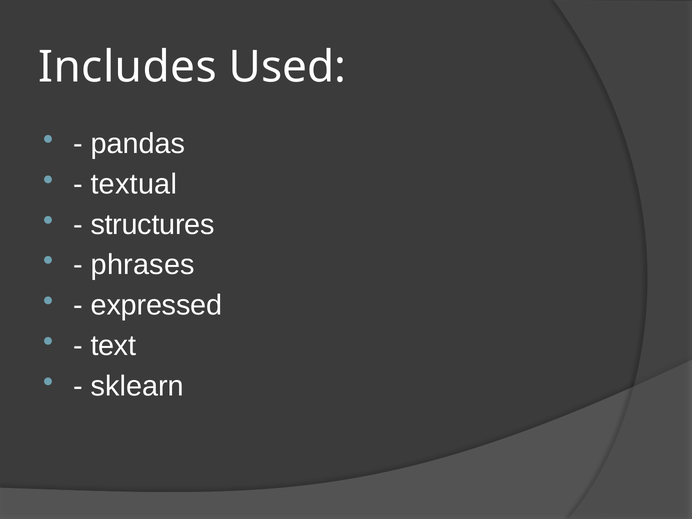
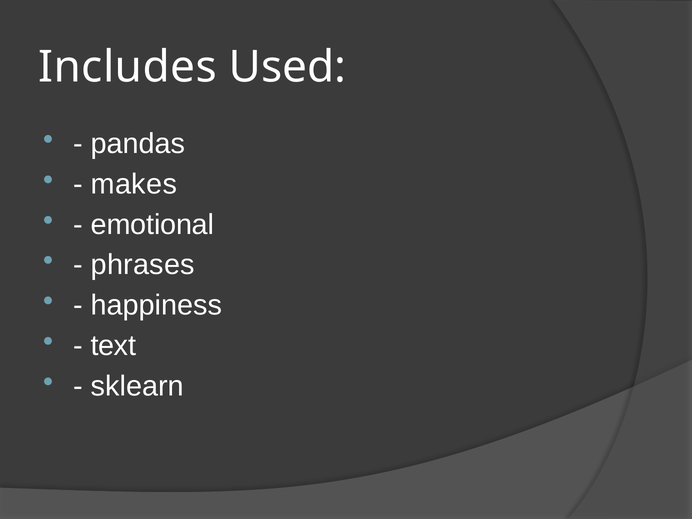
textual: textual -> makes (134, 184)
structures: structures -> emotional (152, 225)
expressed: expressed -> happiness (156, 305)
